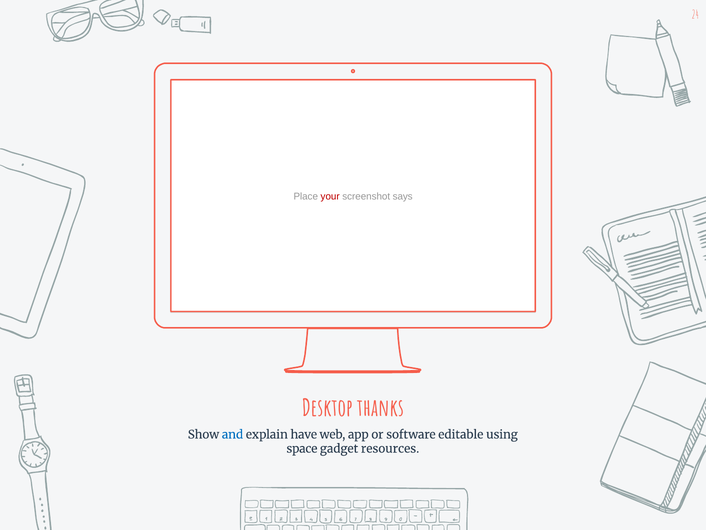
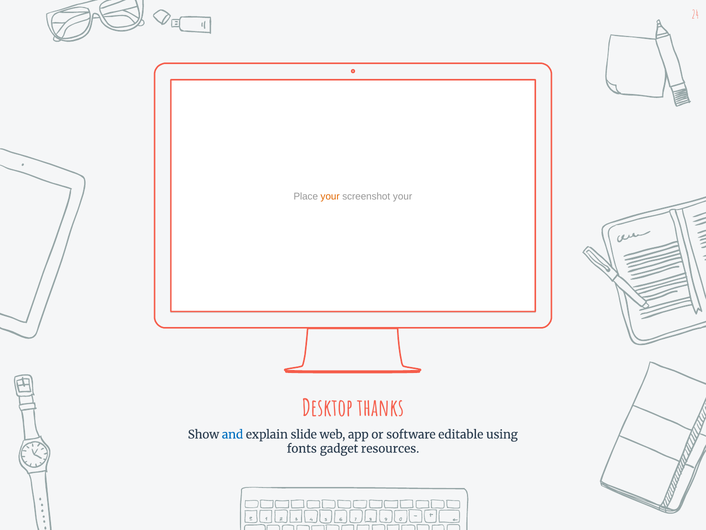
your colour: red -> orange (330, 196)
screenshot says: says -> your (403, 196)
have: have -> slide (304, 434)
space: space -> fonts (302, 448)
